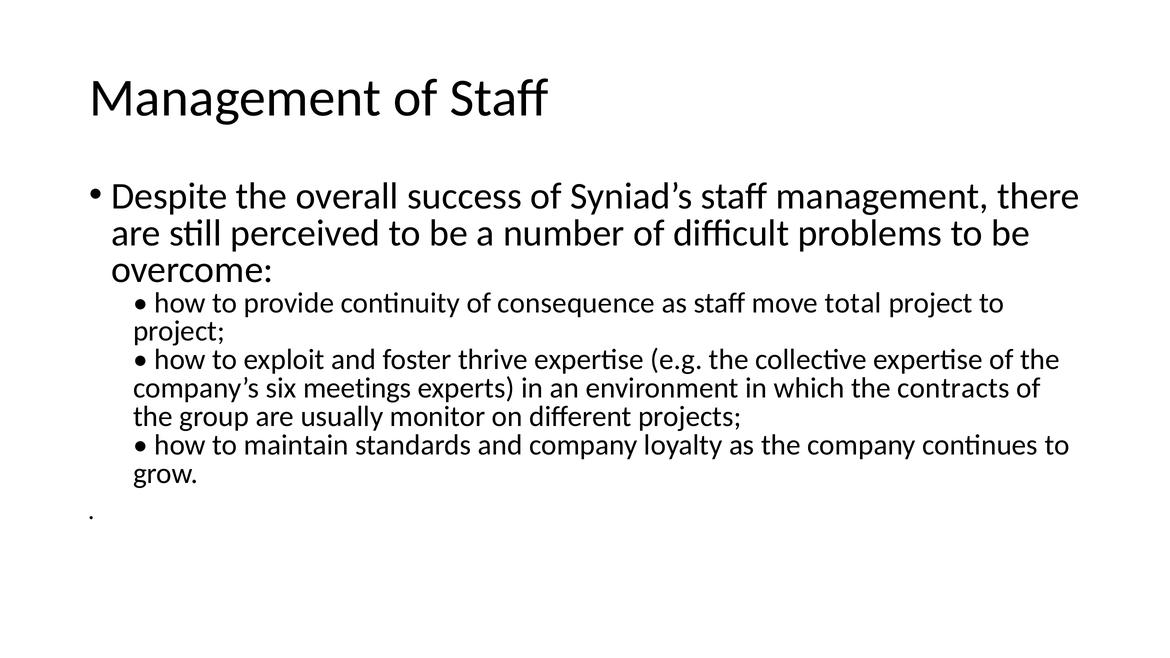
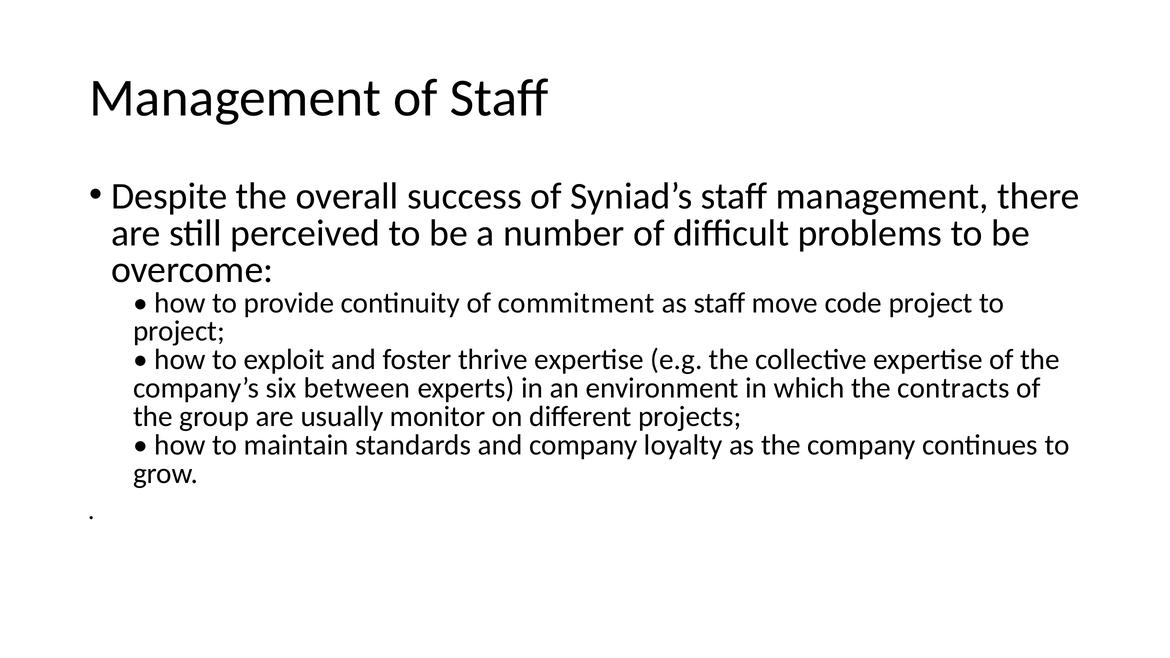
consequence: consequence -> commitment (576, 303)
total: total -> code (853, 303)
meetings: meetings -> between (357, 388)
